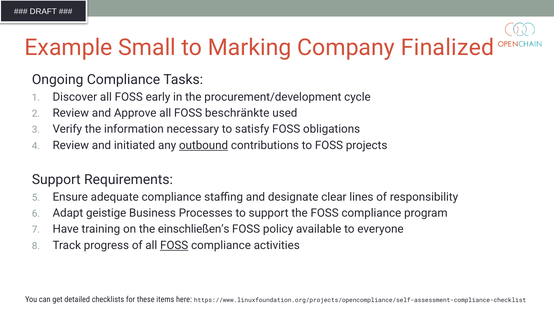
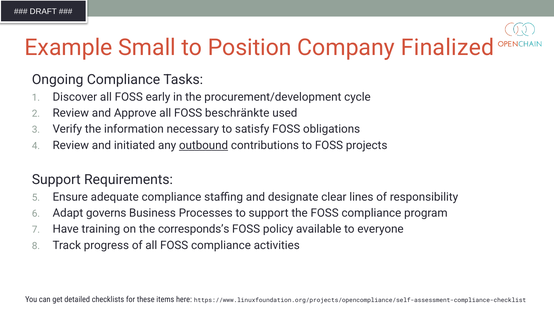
Marking: Marking -> Position (250, 47)
geistige: geistige -> governs (106, 213)
einschließen’s: einschließen’s -> corresponds’s (194, 230)
FOSS underline: present -> none (174, 246)
